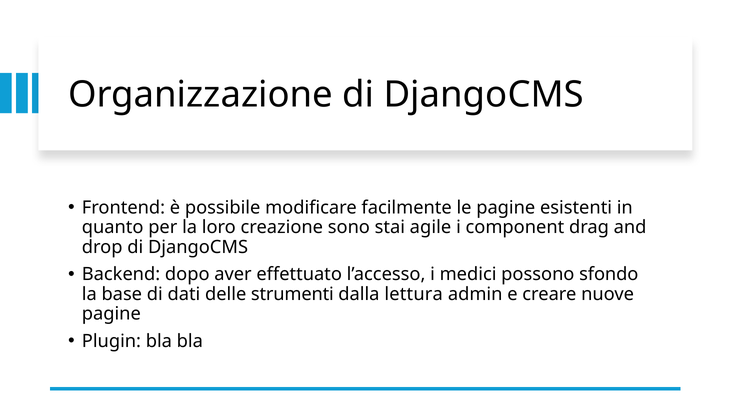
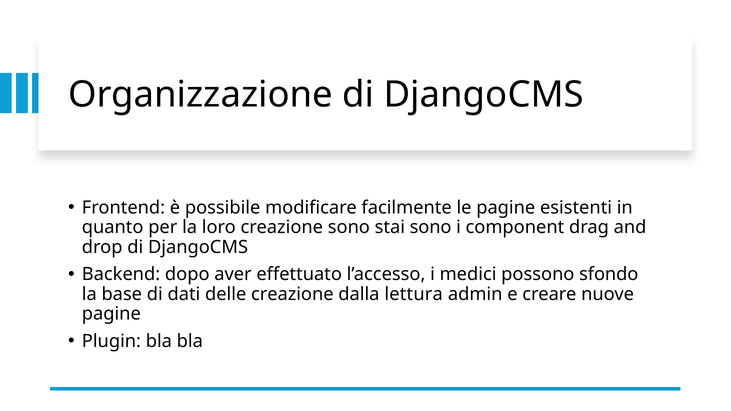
stai agile: agile -> sono (431, 227)
delle strumenti: strumenti -> creazione (292, 294)
